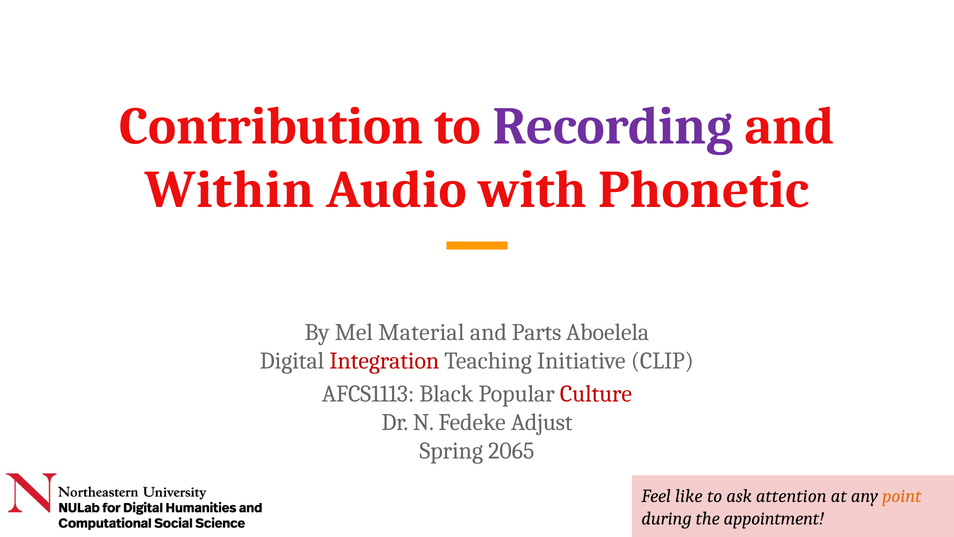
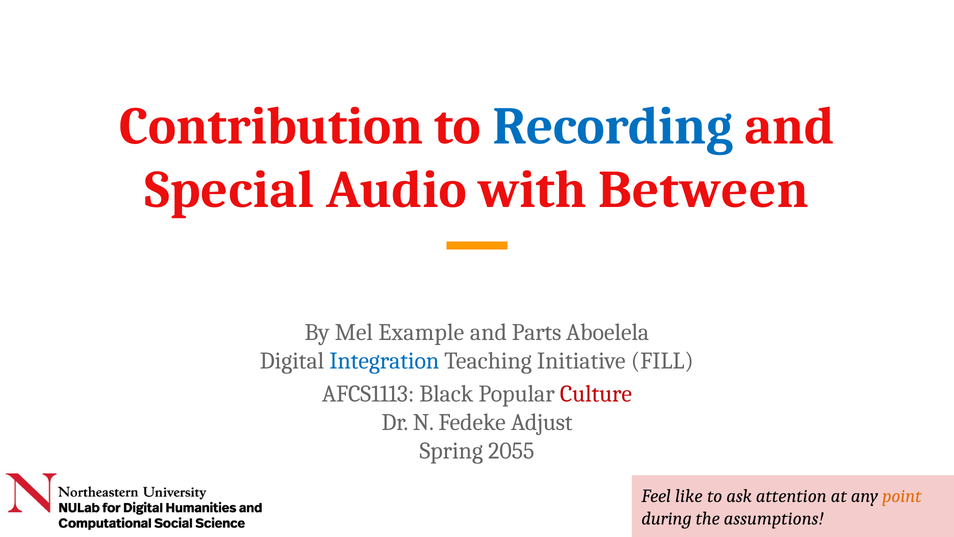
Recording colour: purple -> blue (613, 126)
Within: Within -> Special (229, 190)
Phonetic: Phonetic -> Between (704, 190)
Material: Material -> Example (421, 332)
Integration colour: red -> blue (384, 361)
CLIP: CLIP -> FILL (662, 361)
2065: 2065 -> 2055 (511, 451)
appointment: appointment -> assumptions (774, 518)
